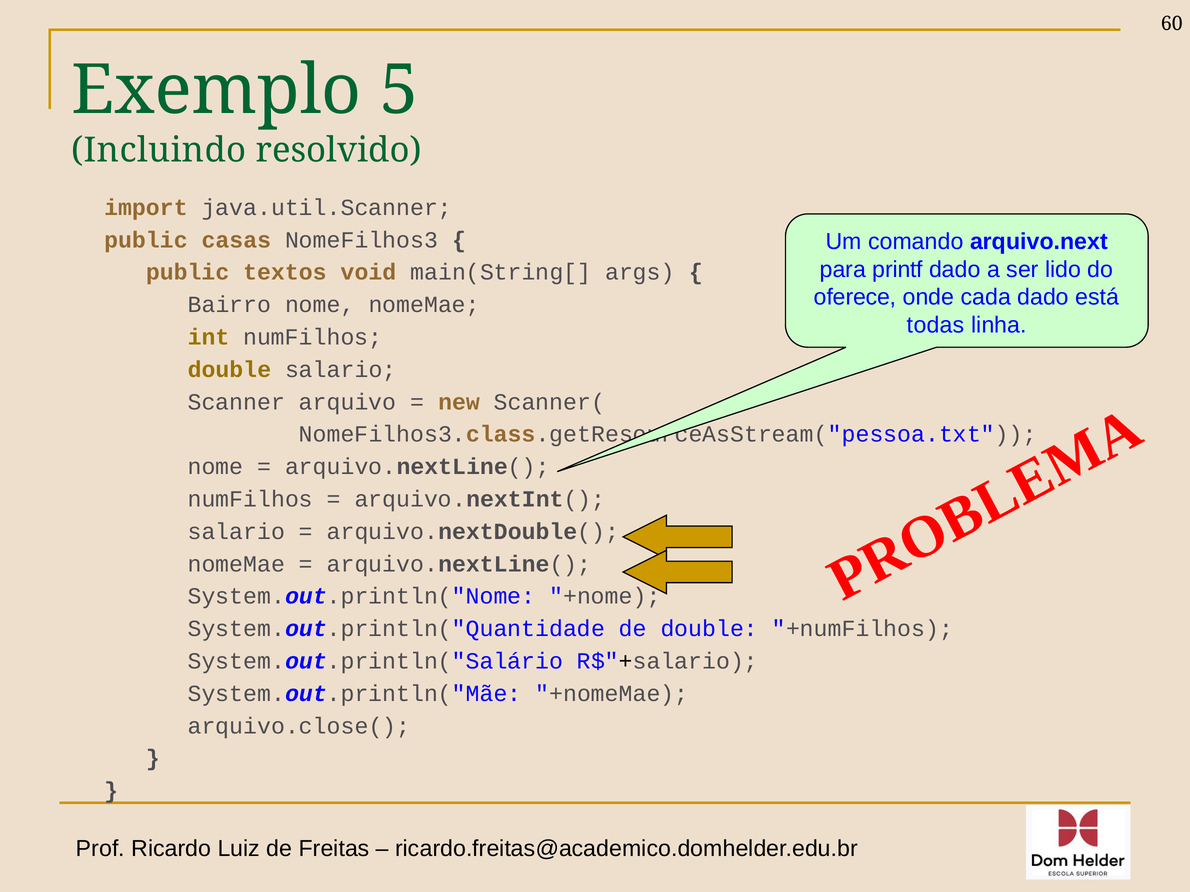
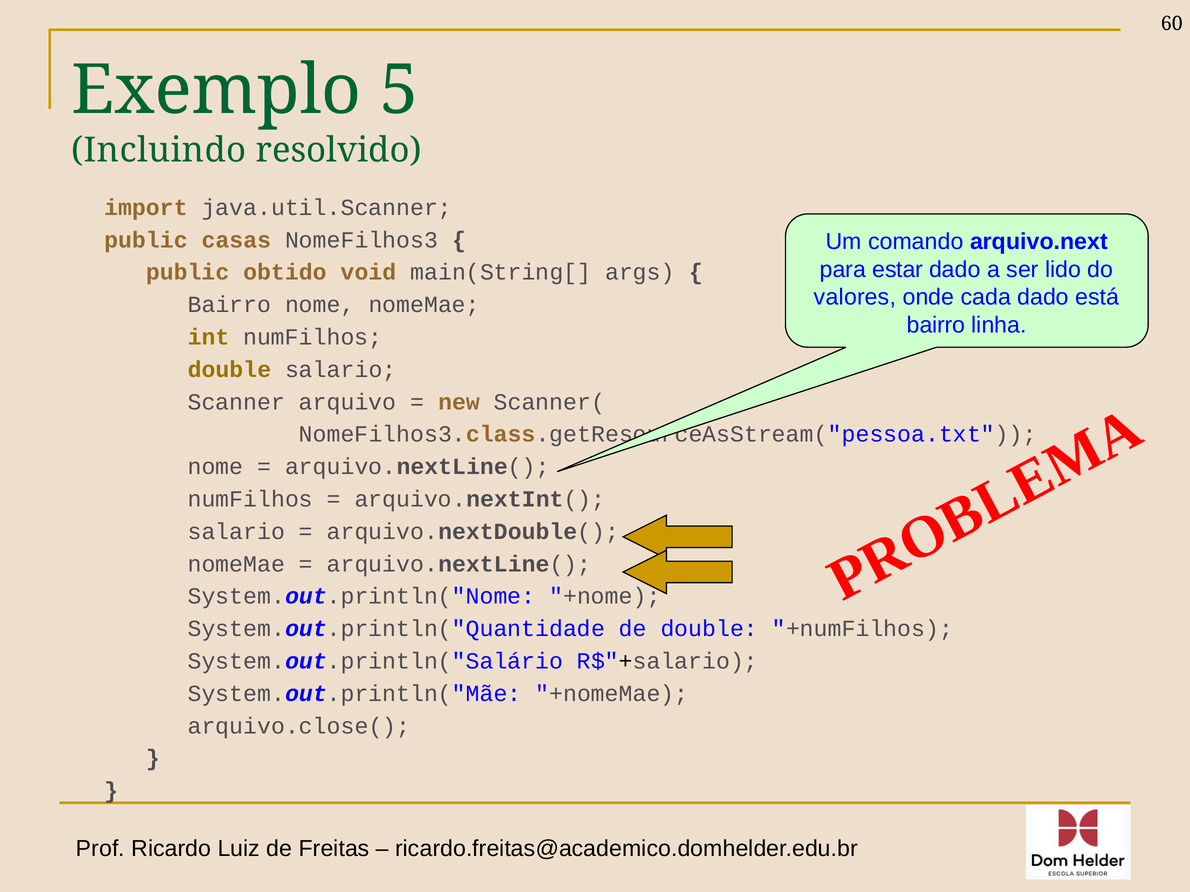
printf: printf -> estar (898, 270)
textos: textos -> obtido (285, 272)
oferece: oferece -> valores (855, 297)
todas: todas -> bairro (936, 325)
